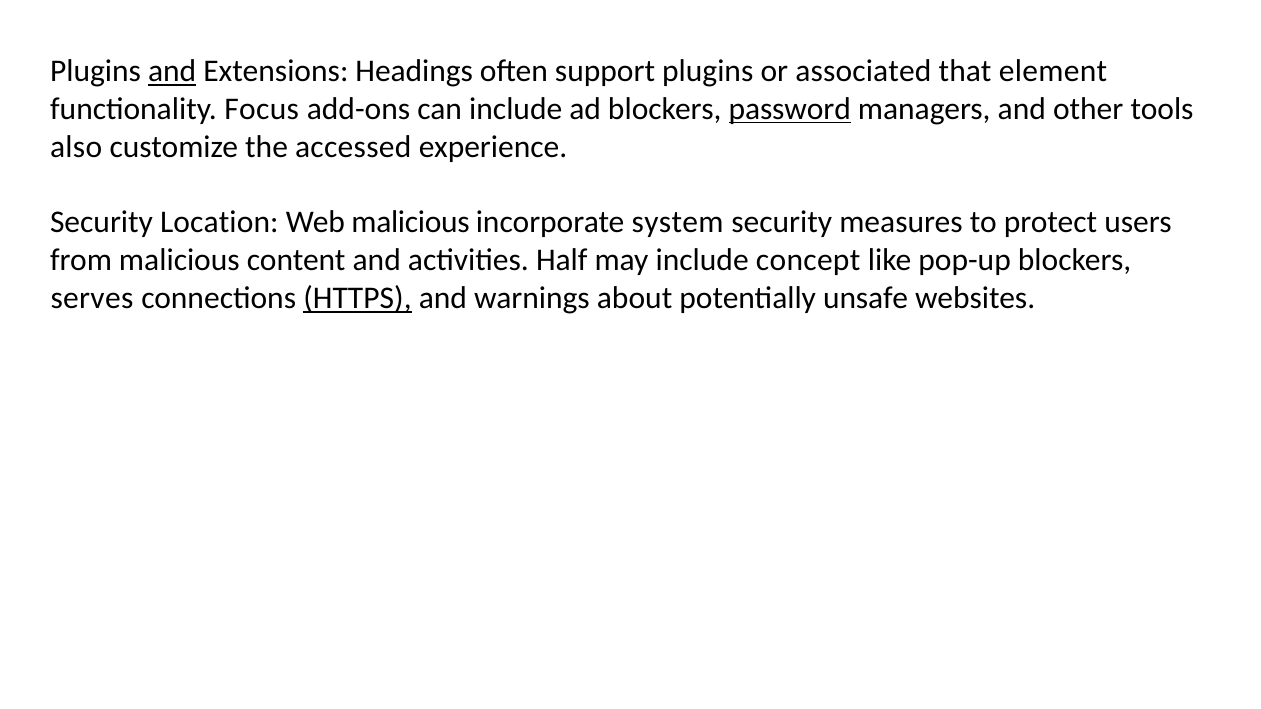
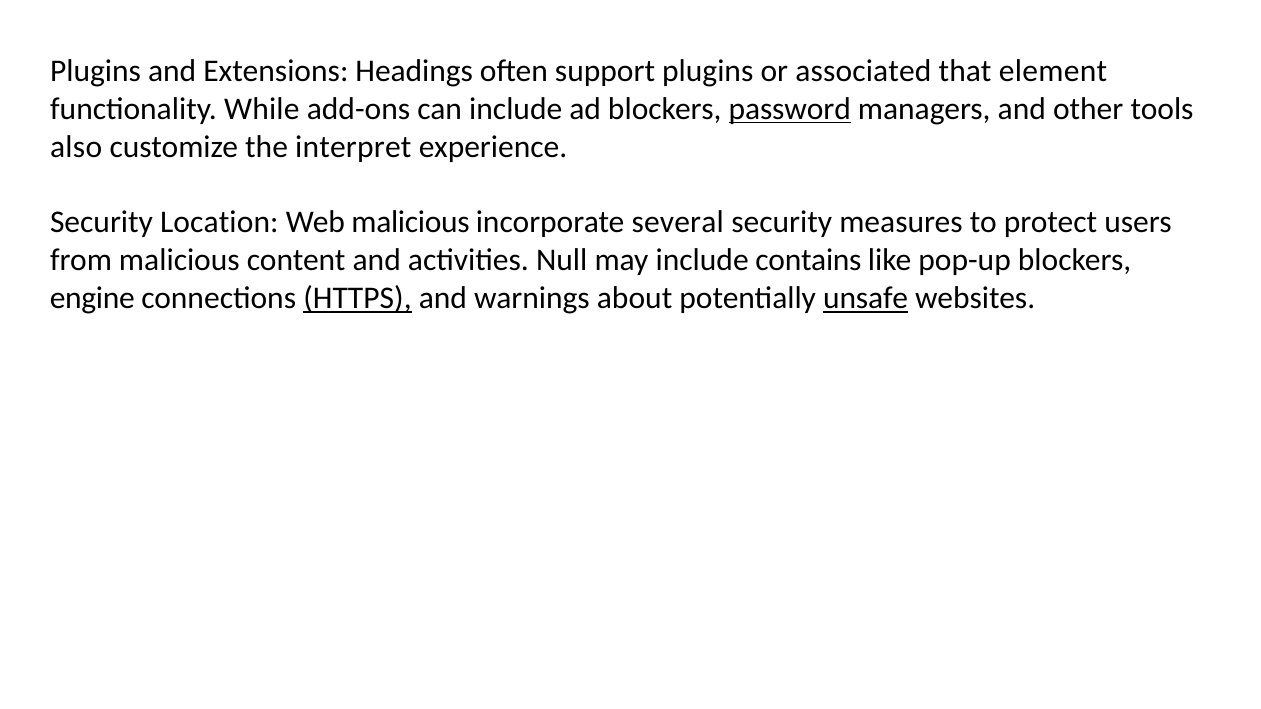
and underline: present -> none (172, 71)
Focus: Focus -> While (262, 109)
accessed: accessed -> interpret (353, 147)
system: system -> several (678, 223)
Half: Half -> Null (562, 260)
concept: concept -> contains (808, 260)
serves: serves -> engine (92, 298)
unsafe underline: none -> present (866, 298)
